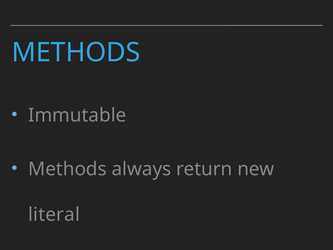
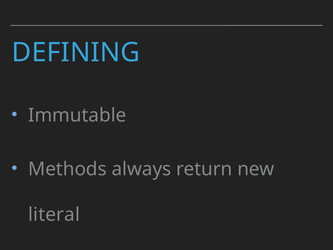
METHODS: METHODS -> DEFINING (76, 52)
